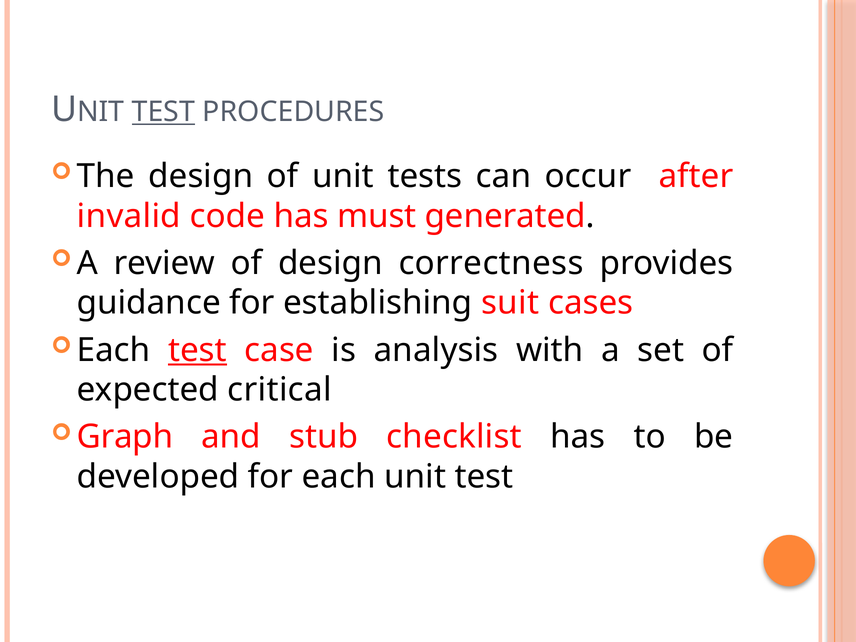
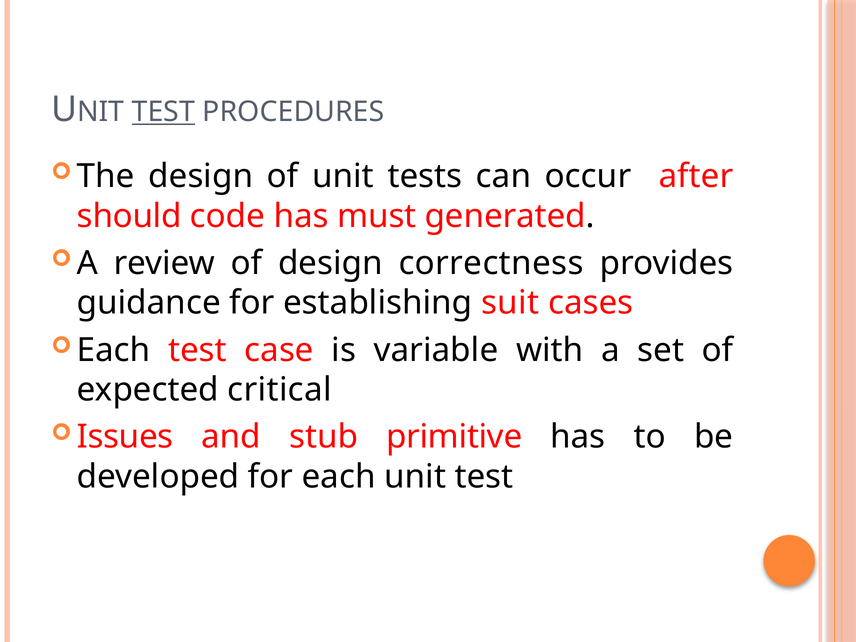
invalid: invalid -> should (129, 216)
test underline: present -> none (198, 350)
analysis: analysis -> variable (436, 350)
Graph: Graph -> Issues (125, 437)
checklist: checklist -> primitive (454, 437)
